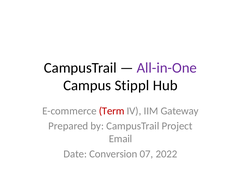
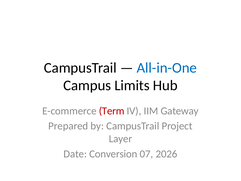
All-in-One colour: purple -> blue (167, 68)
Stippl: Stippl -> Limits (132, 85)
Email: Email -> Layer (121, 139)
2022: 2022 -> 2026 (166, 154)
